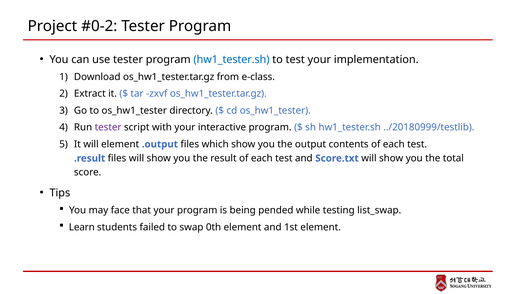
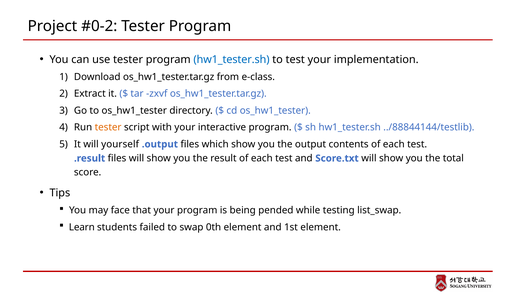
tester colour: purple -> orange (108, 127)
../20180999/testlib: ../20180999/testlib -> ../88844144/testlib (429, 127)
will element: element -> yourself (120, 144)
